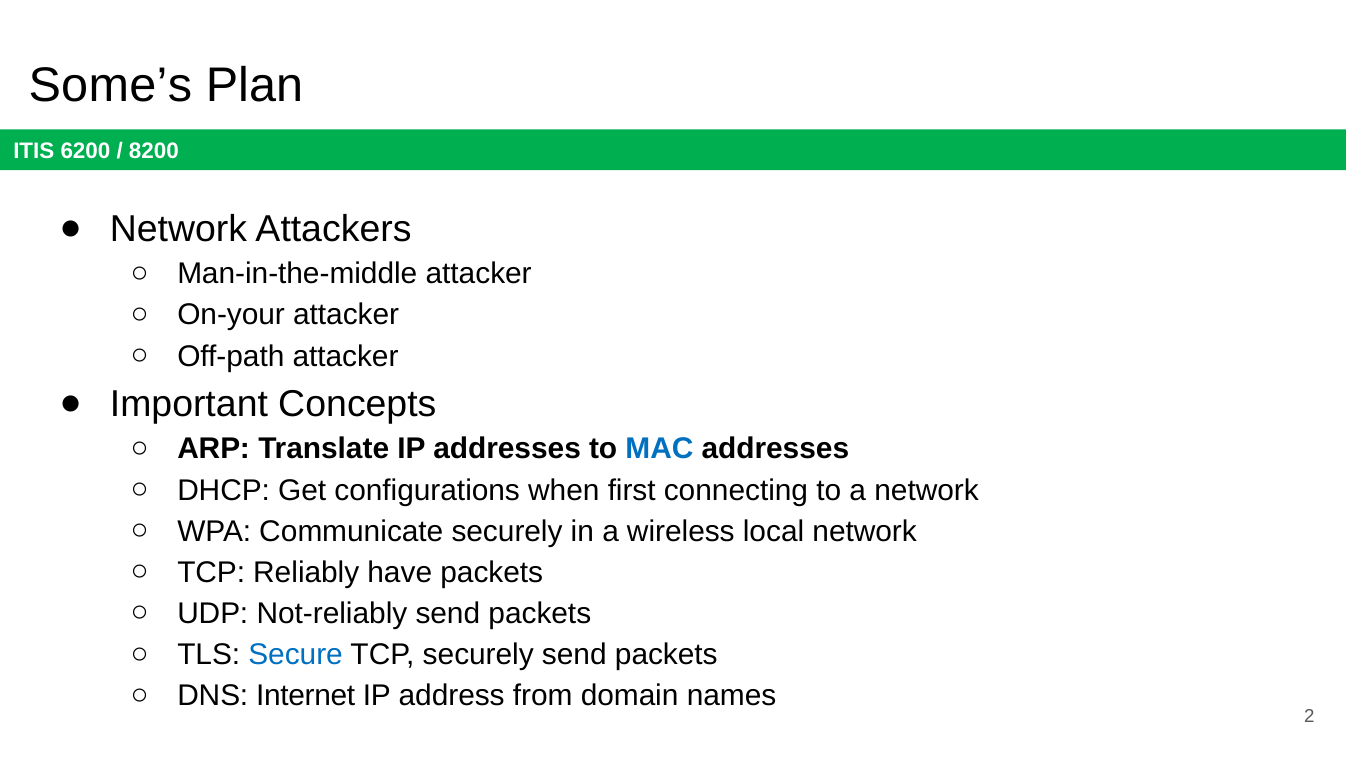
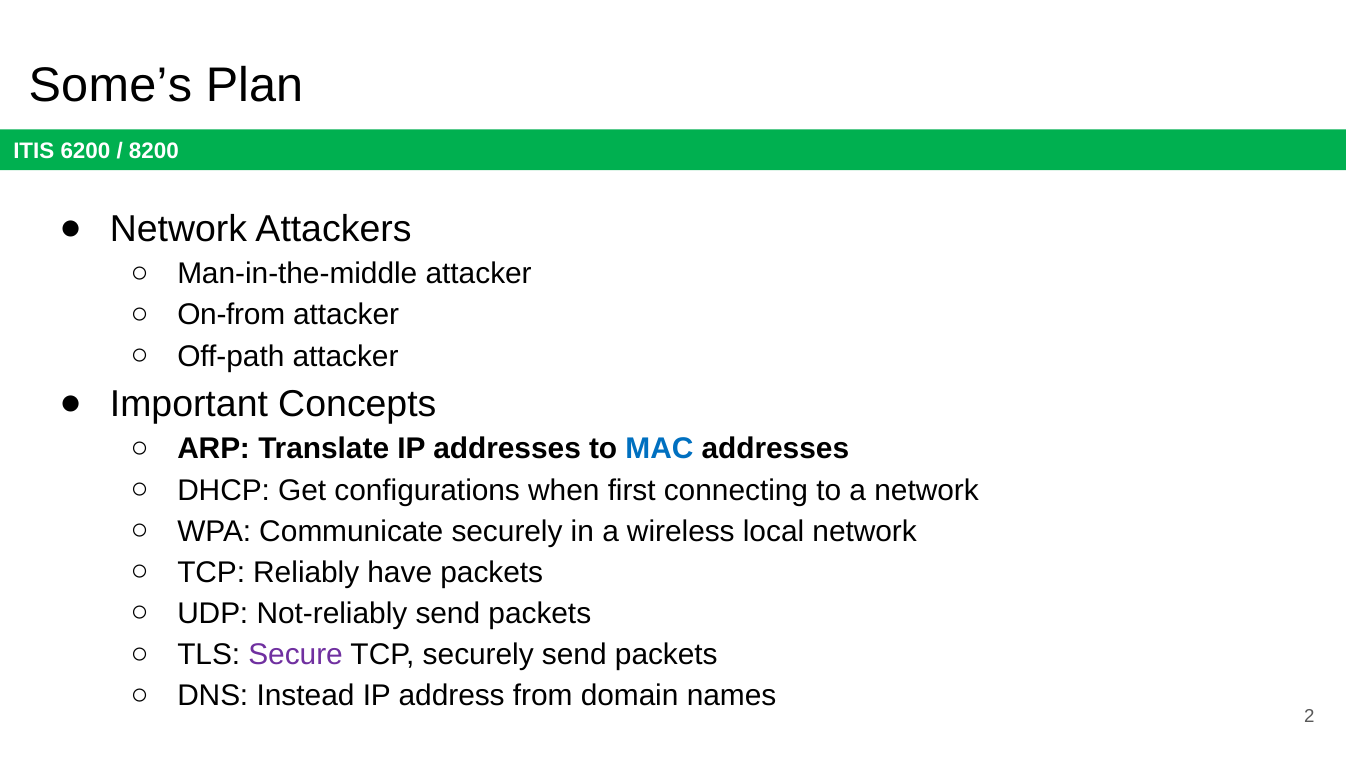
On-your: On-your -> On-from (231, 315)
Secure colour: blue -> purple (296, 655)
Internet: Internet -> Instead (306, 696)
